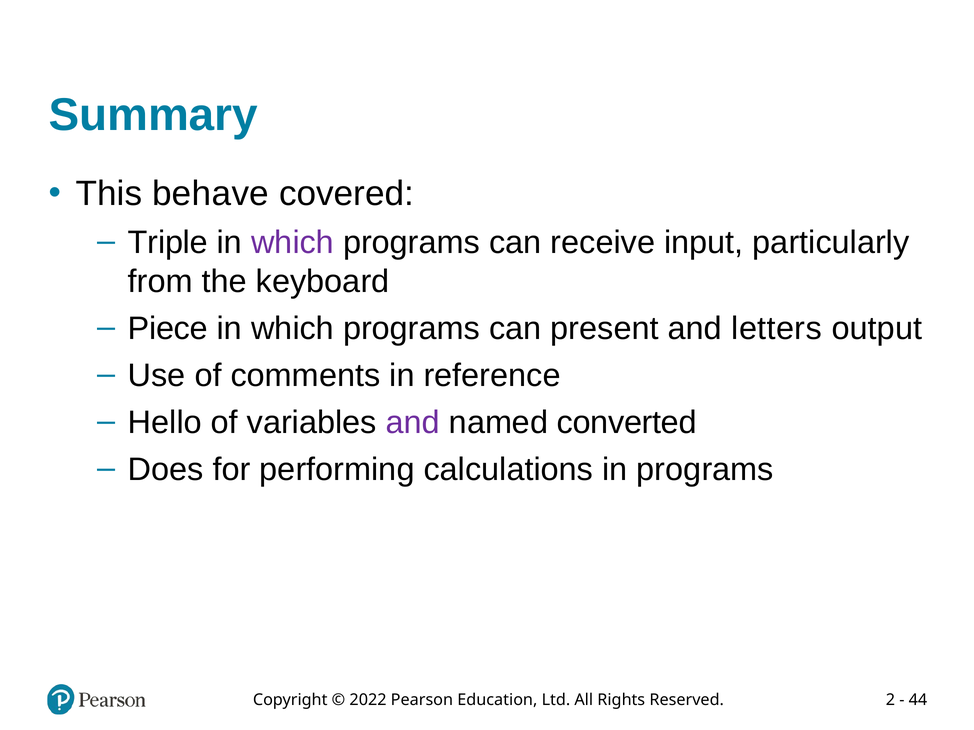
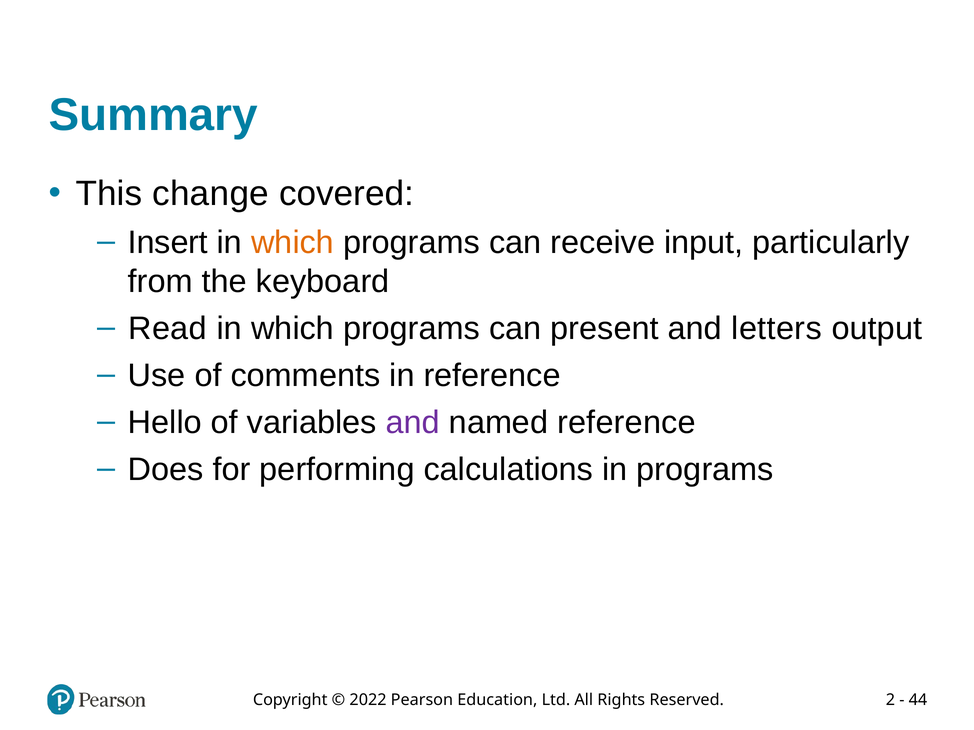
behave: behave -> change (211, 194)
Triple: Triple -> Insert (168, 243)
which colour: purple -> orange (293, 243)
Piece: Piece -> Read (168, 329)
named converted: converted -> reference (626, 423)
